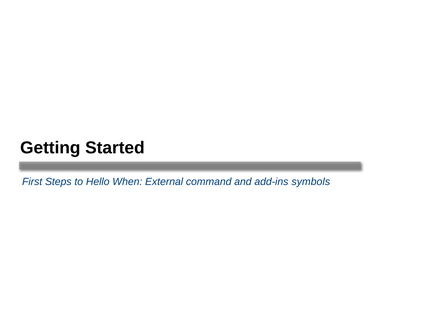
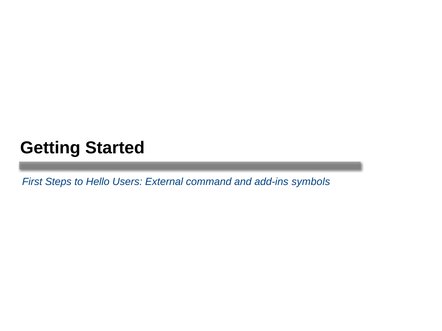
When: When -> Users (127, 182)
